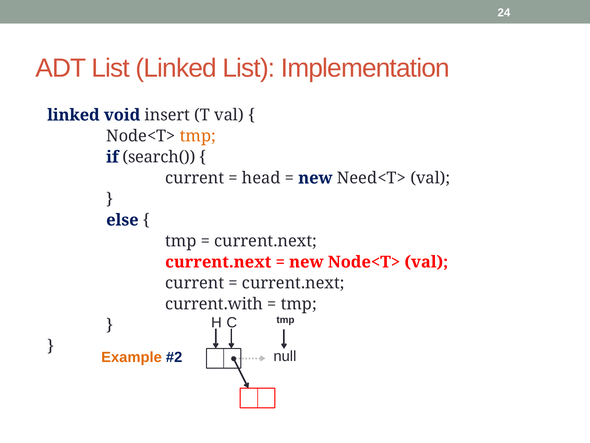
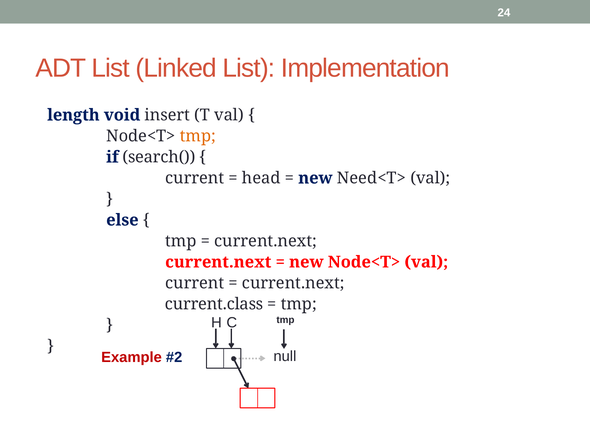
linked: linked -> length (73, 115)
current.with: current.with -> current.class (214, 304)
Example colour: orange -> red (132, 357)
